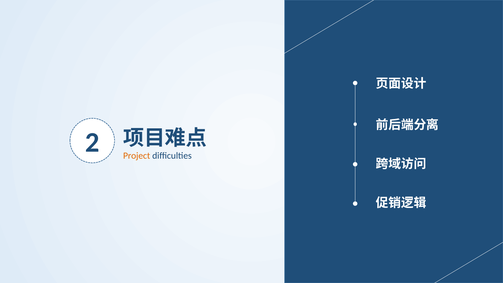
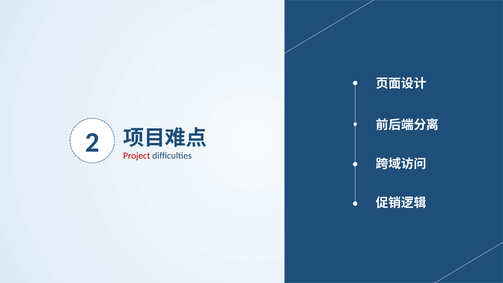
Project colour: orange -> red (137, 156)
